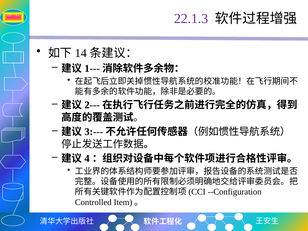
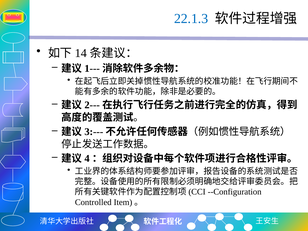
22.1.3 colour: purple -> blue (191, 18)
